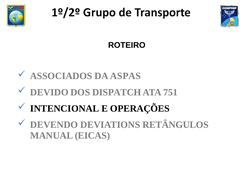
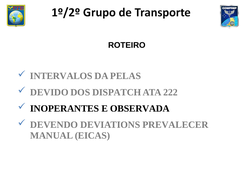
ASSOCIADOS: ASSOCIADOS -> INTERVALOS (61, 76)
ASPAS: ASPAS -> PELAS (126, 76)
751: 751 -> 222 (170, 92)
INTENCIONAL: INTENCIONAL -> INOPERANTES (65, 108)
OPERAÇÕES: OPERAÇÕES -> OBSERVADA (140, 108)
RETÂNGULOS: RETÂNGULOS -> PREVALECER (175, 124)
